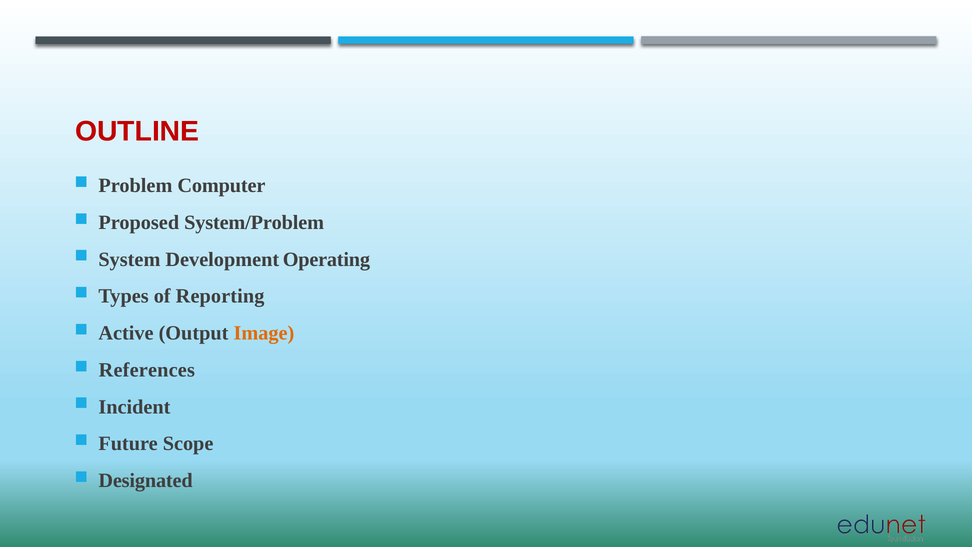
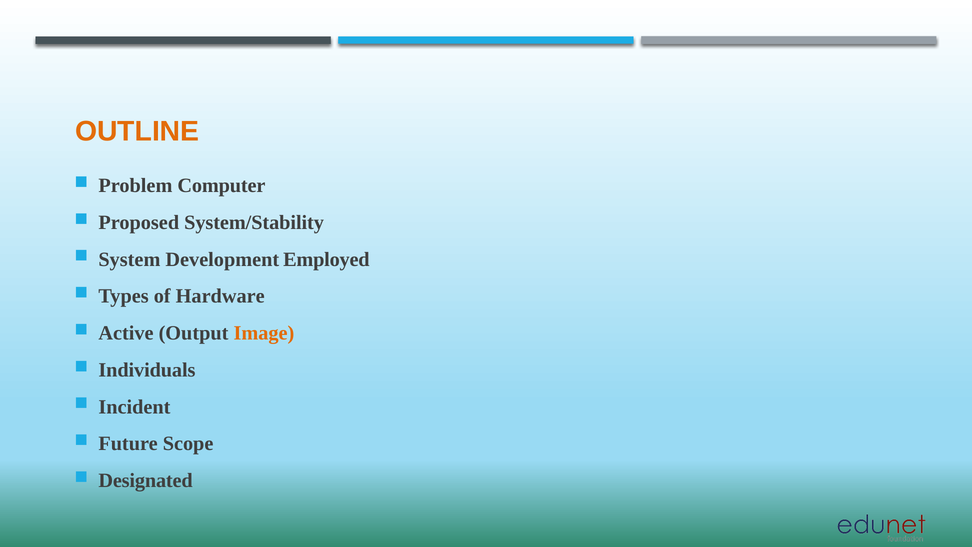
OUTLINE colour: red -> orange (137, 131)
System/Problem: System/Problem -> System/Stability (254, 222)
Operating: Operating -> Employed (326, 259)
Reporting: Reporting -> Hardware (220, 296)
References: References -> Individuals (147, 370)
